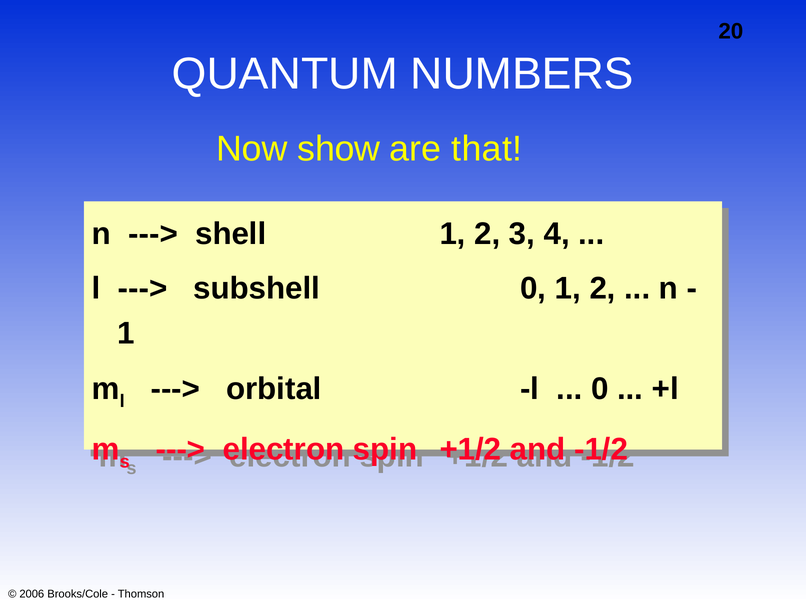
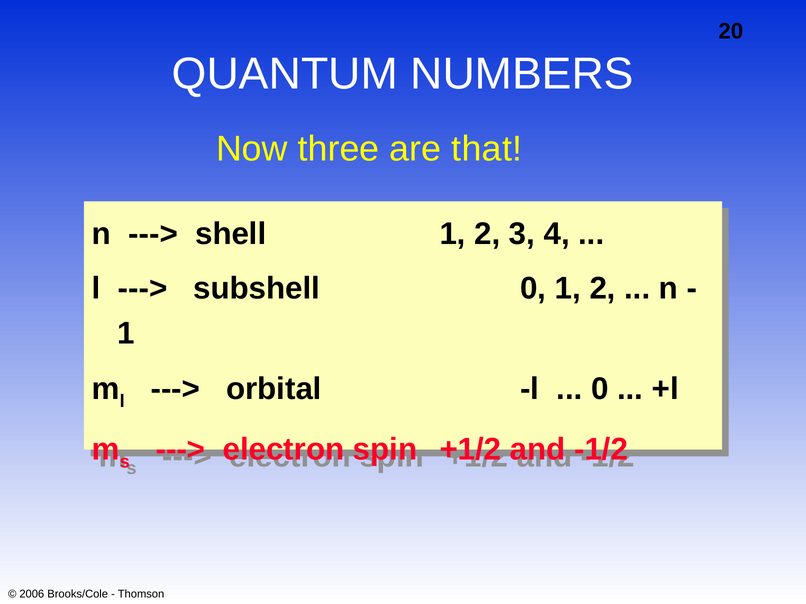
show: show -> three (339, 149)
